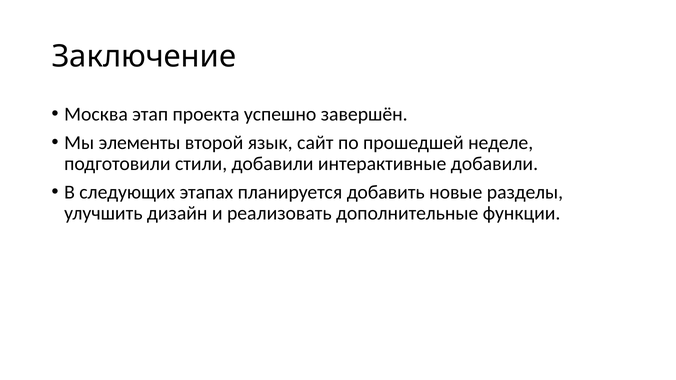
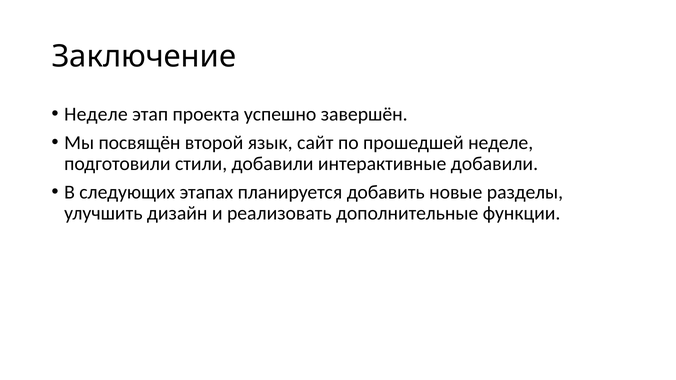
Москва: Москва -> Неделе (96, 114)
элементы: элементы -> посвящён (140, 143)
